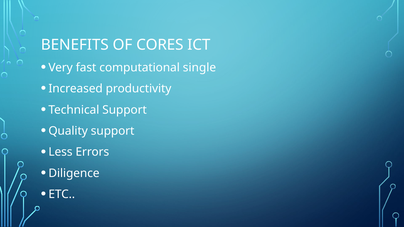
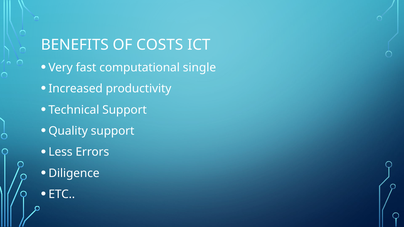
CORES: CORES -> COSTS (160, 45)
